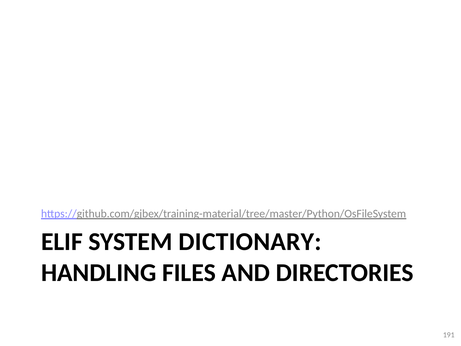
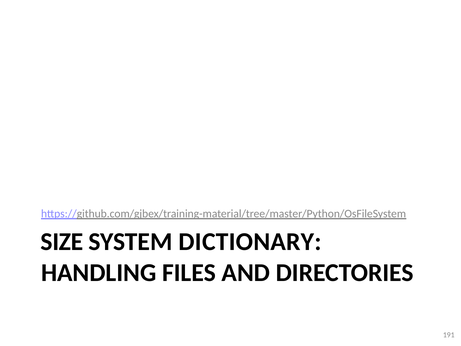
ELIF: ELIF -> SIZE (62, 242)
